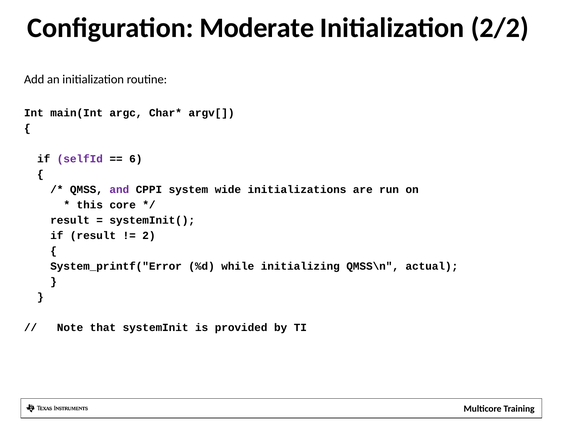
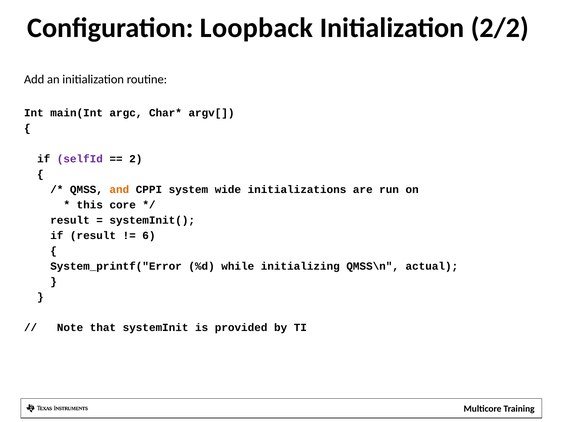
Moderate: Moderate -> Loopback (257, 28)
6: 6 -> 2 (136, 159)
and colour: purple -> orange (119, 190)
2: 2 -> 6 (149, 236)
